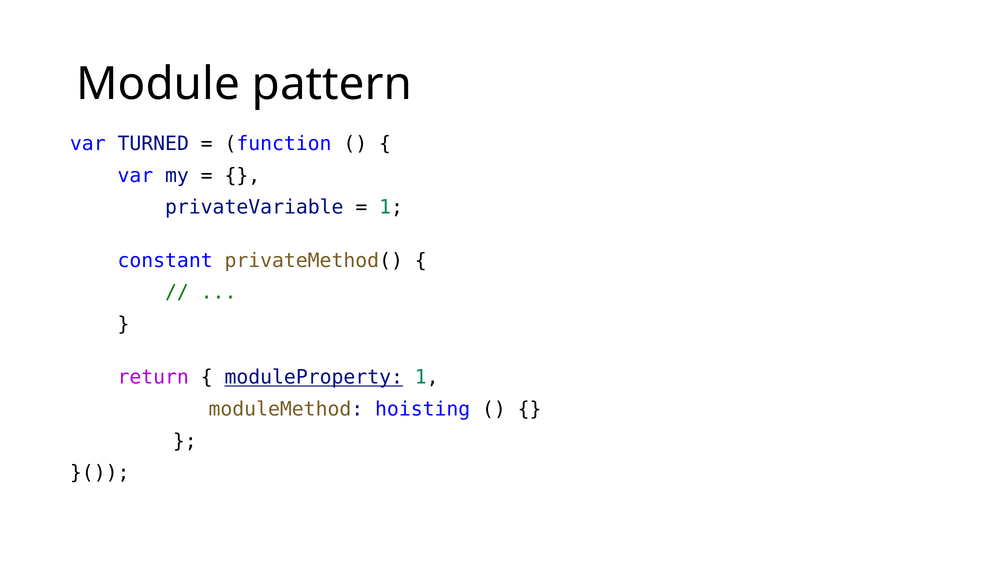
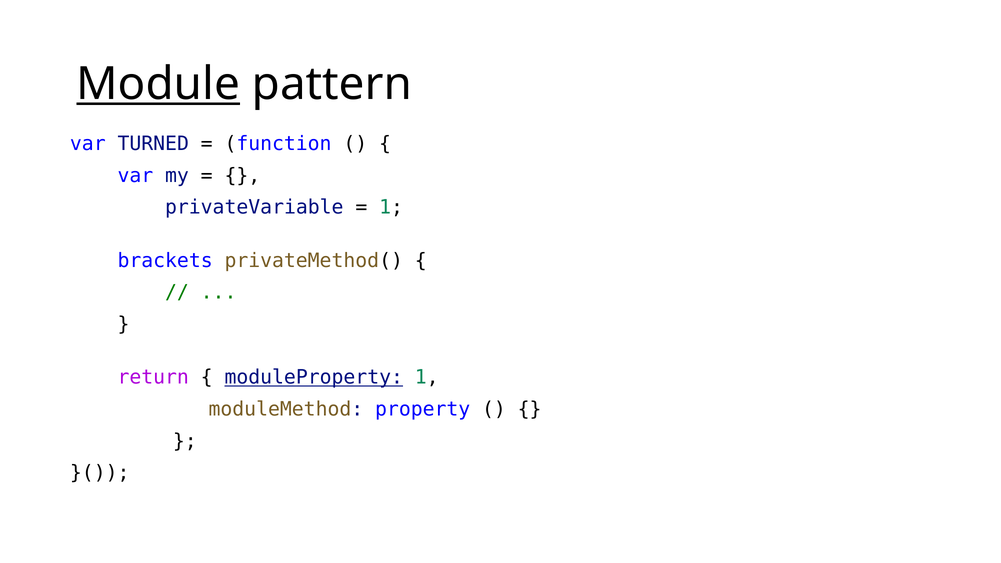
Module underline: none -> present (158, 84)
constant: constant -> brackets (165, 261)
hoisting: hoisting -> property (423, 409)
